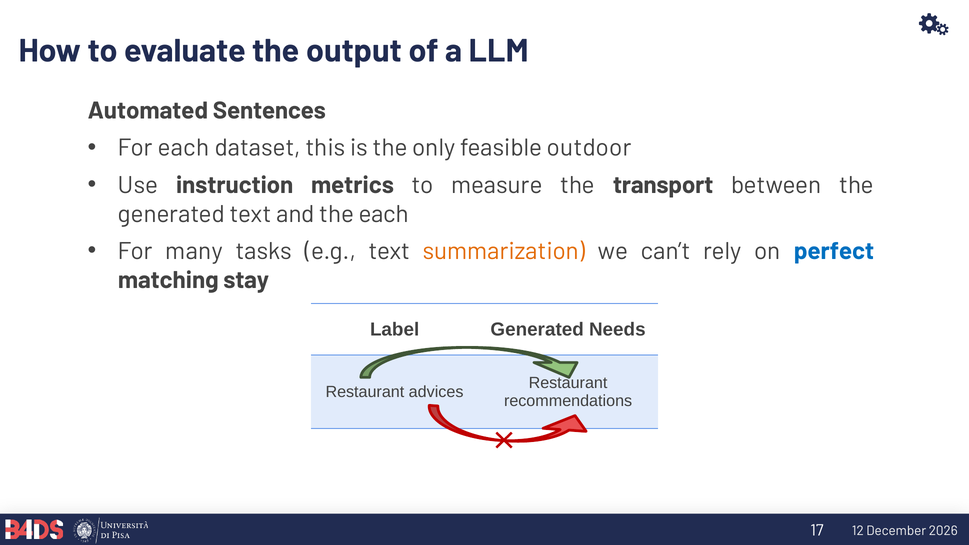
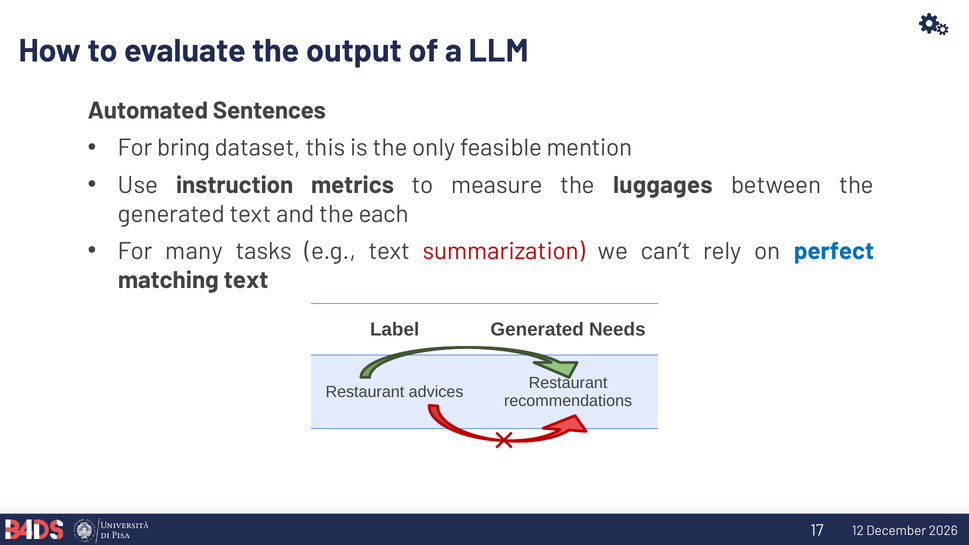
For each: each -> bring (184, 148)
outdoor: outdoor -> mention (589, 148)
transport: transport -> luggages (663, 185)
summarization colour: orange -> red (504, 251)
matching stay: stay -> text (246, 280)
